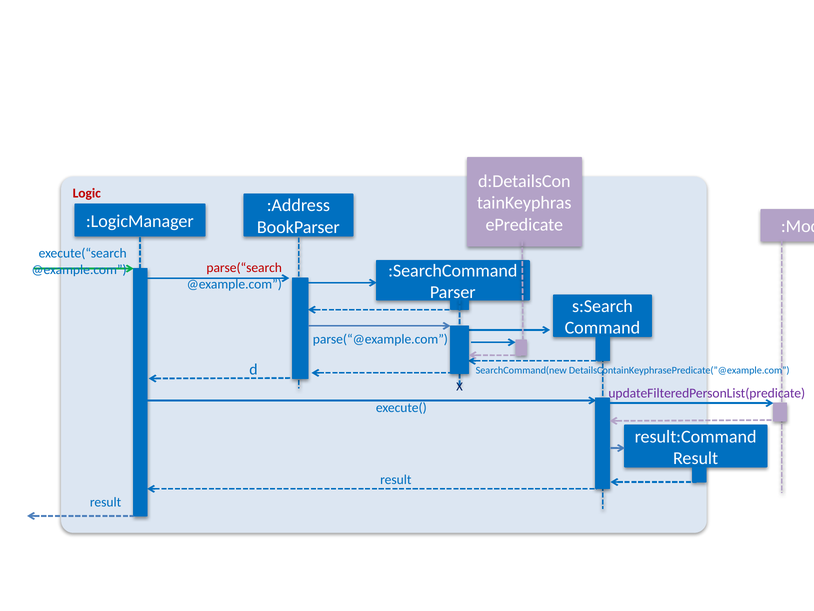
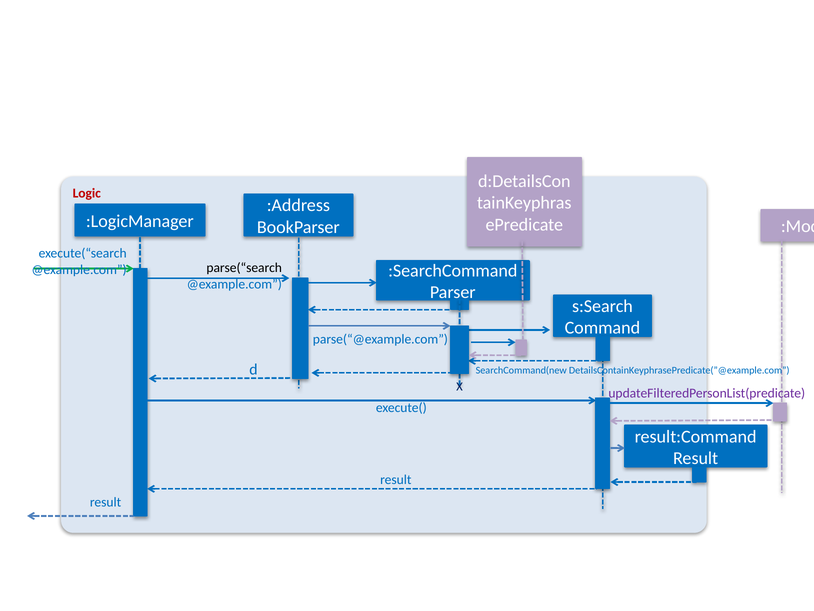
parse(“search colour: red -> black (244, 268)
